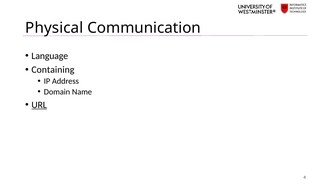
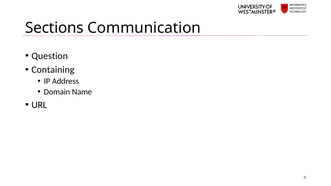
Physical: Physical -> Sections (54, 28)
Language: Language -> Question (50, 56)
URL underline: present -> none (39, 105)
